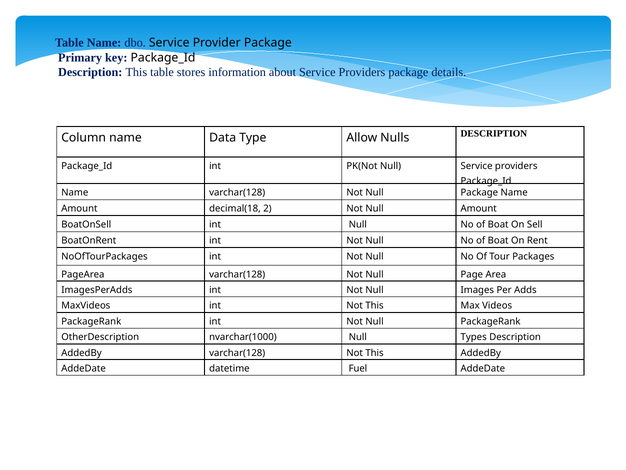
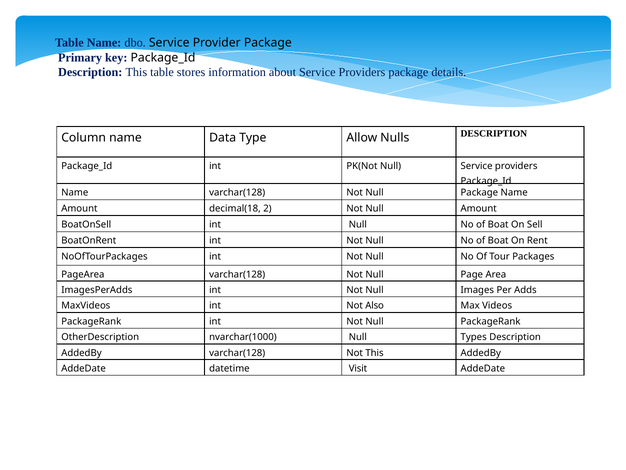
int Not This: This -> Also (375, 305)
Fuel: Fuel -> Visit (358, 368)
